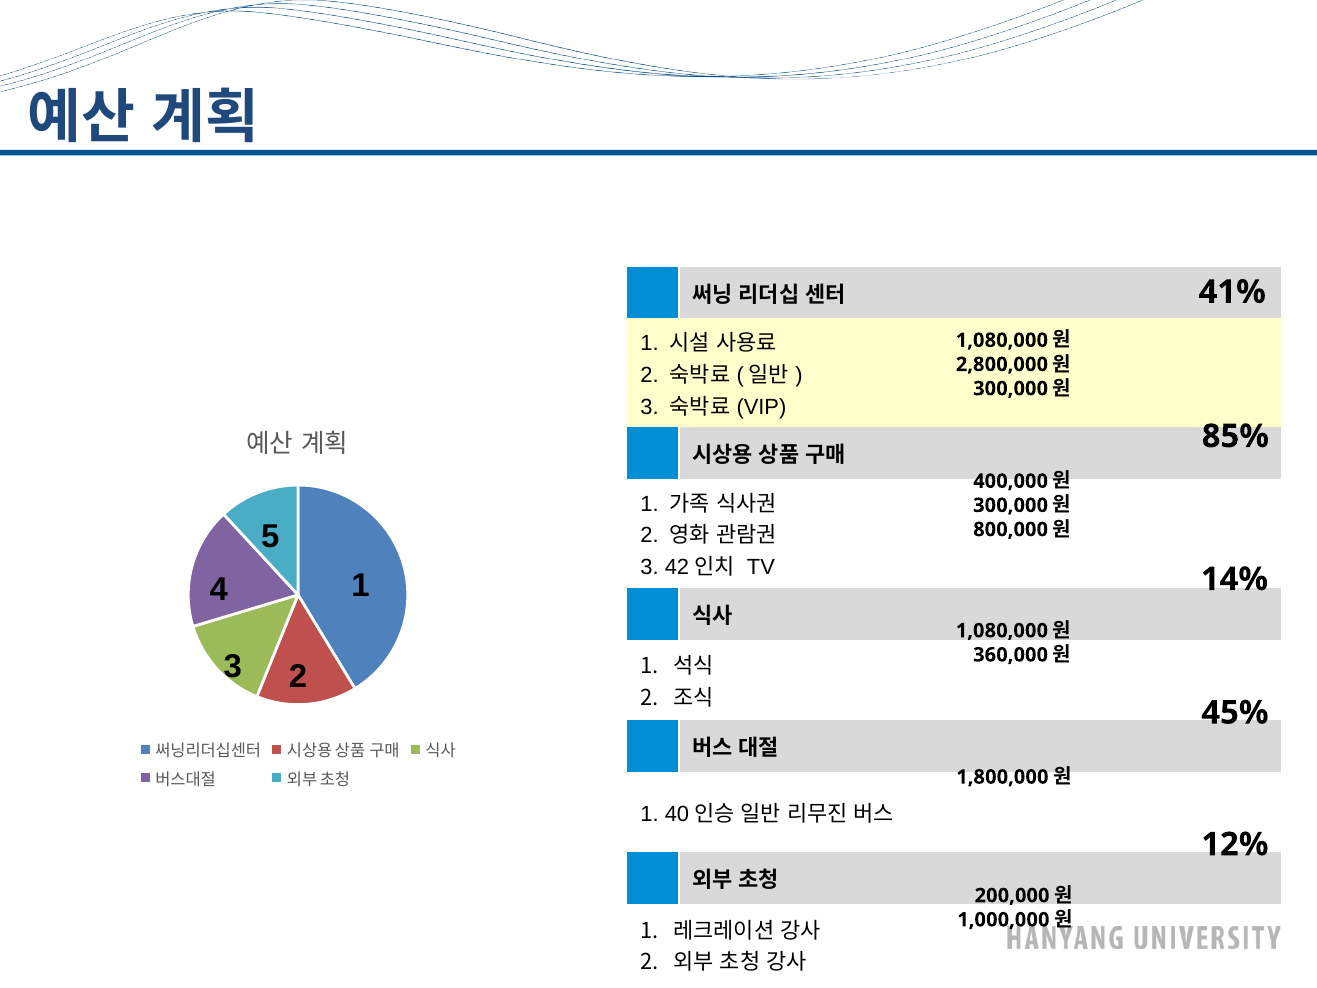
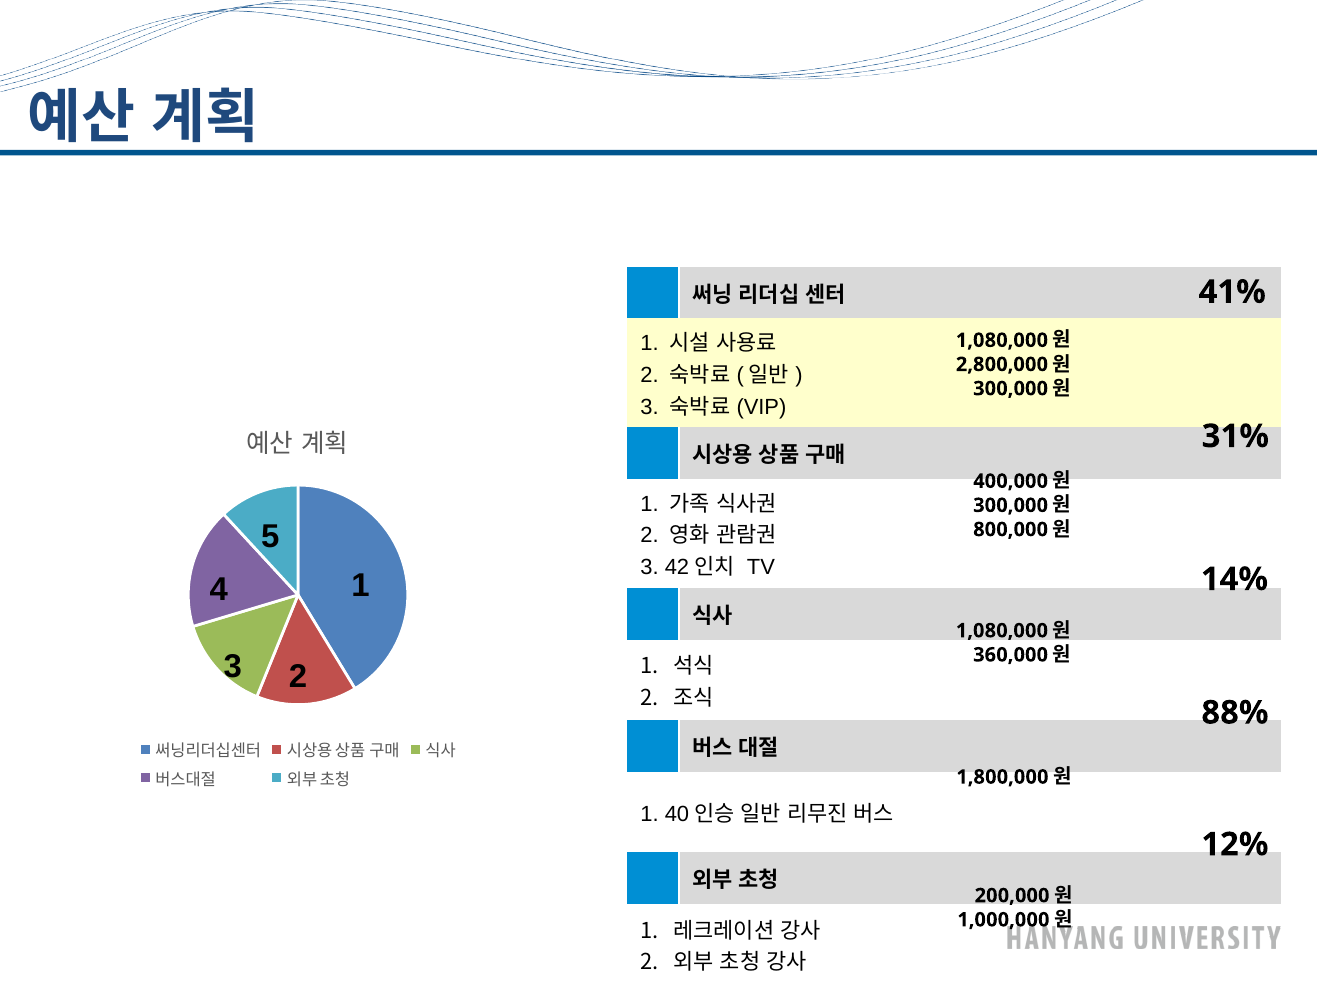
85%: 85% -> 31% (1235, 436)
45%: 45% -> 88% (1235, 712)
